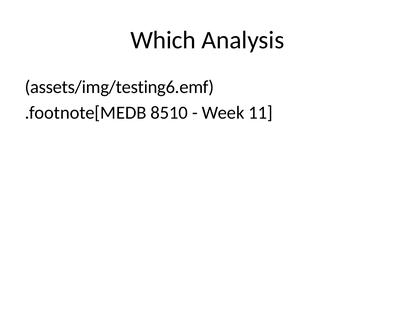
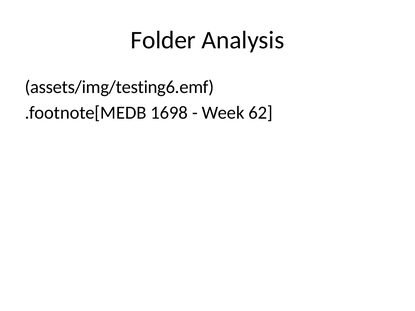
Which: Which -> Folder (163, 40)
8510: 8510 -> 1698 (169, 113)
11: 11 -> 62 (261, 113)
